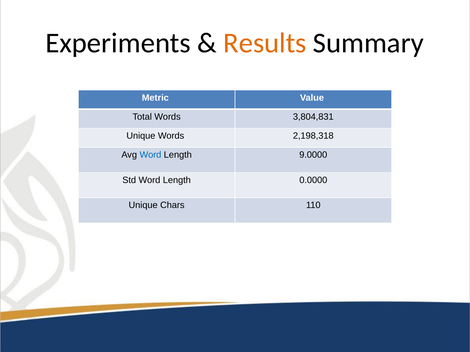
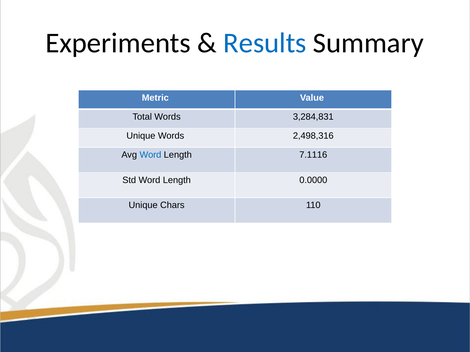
Results colour: orange -> blue (265, 43)
3,804,831: 3,804,831 -> 3,284,831 (313, 117)
2,198,318: 2,198,318 -> 2,498,316 (313, 136)
9.0000: 9.0000 -> 7.1116 (313, 155)
